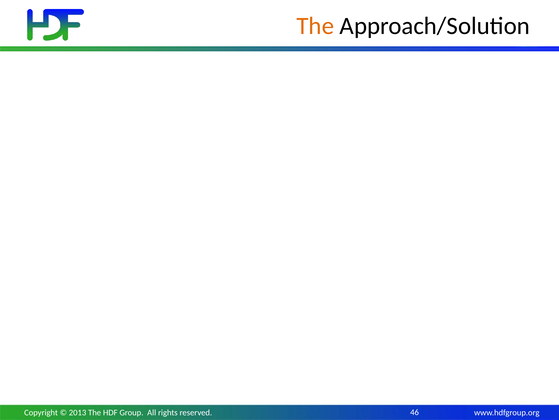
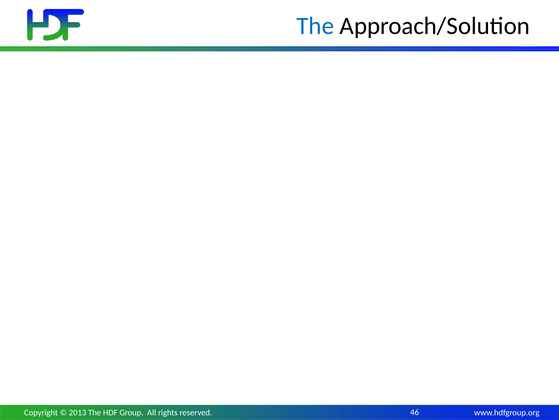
The colour: orange -> blue (315, 26)
